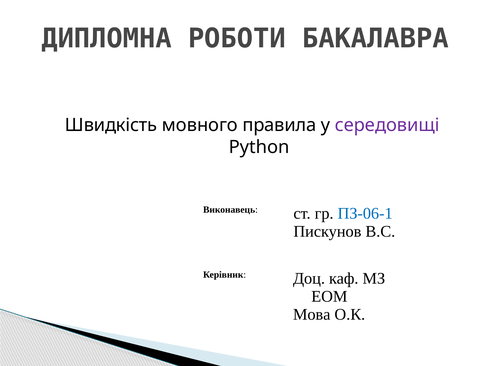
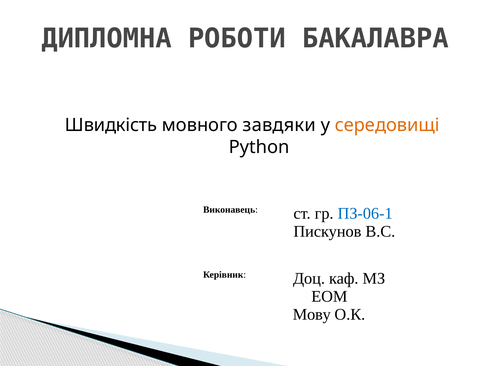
правила: правила -> завдяки (279, 125)
середовищі colour: purple -> orange (387, 125)
Мова: Мова -> Мову (312, 314)
